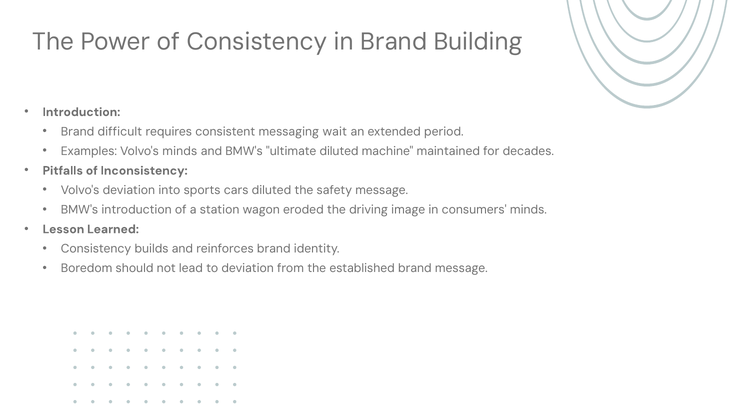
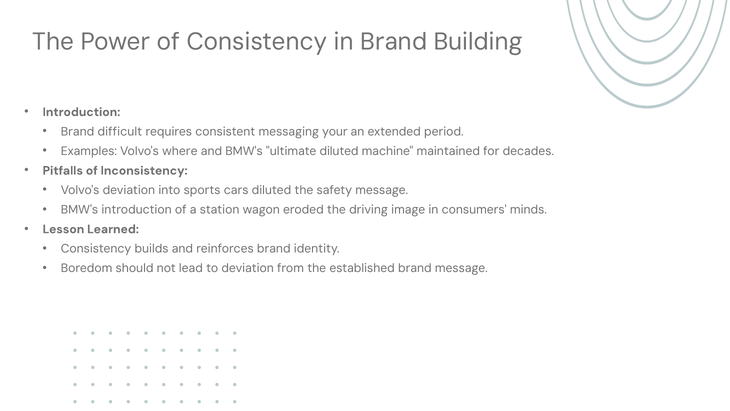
wait: wait -> your (335, 131)
Volvo's minds: minds -> where (180, 151)
